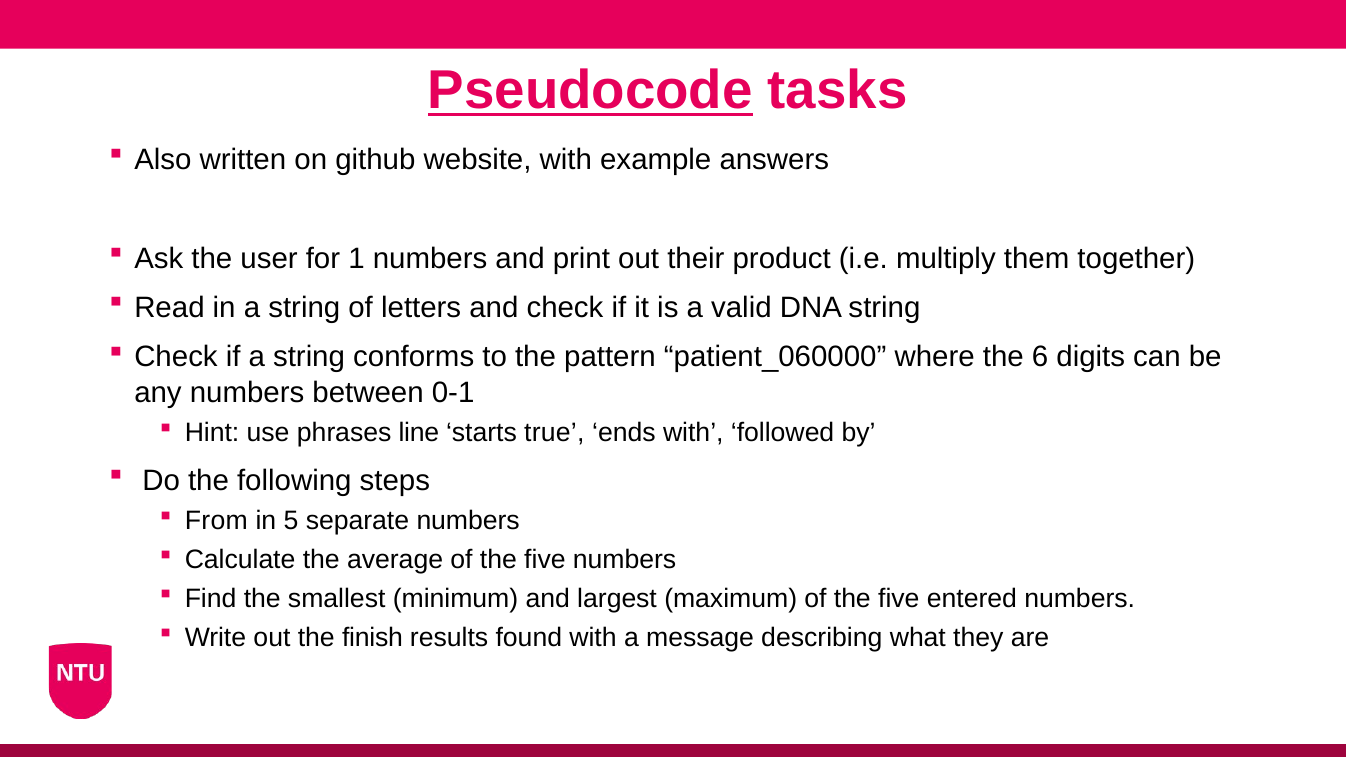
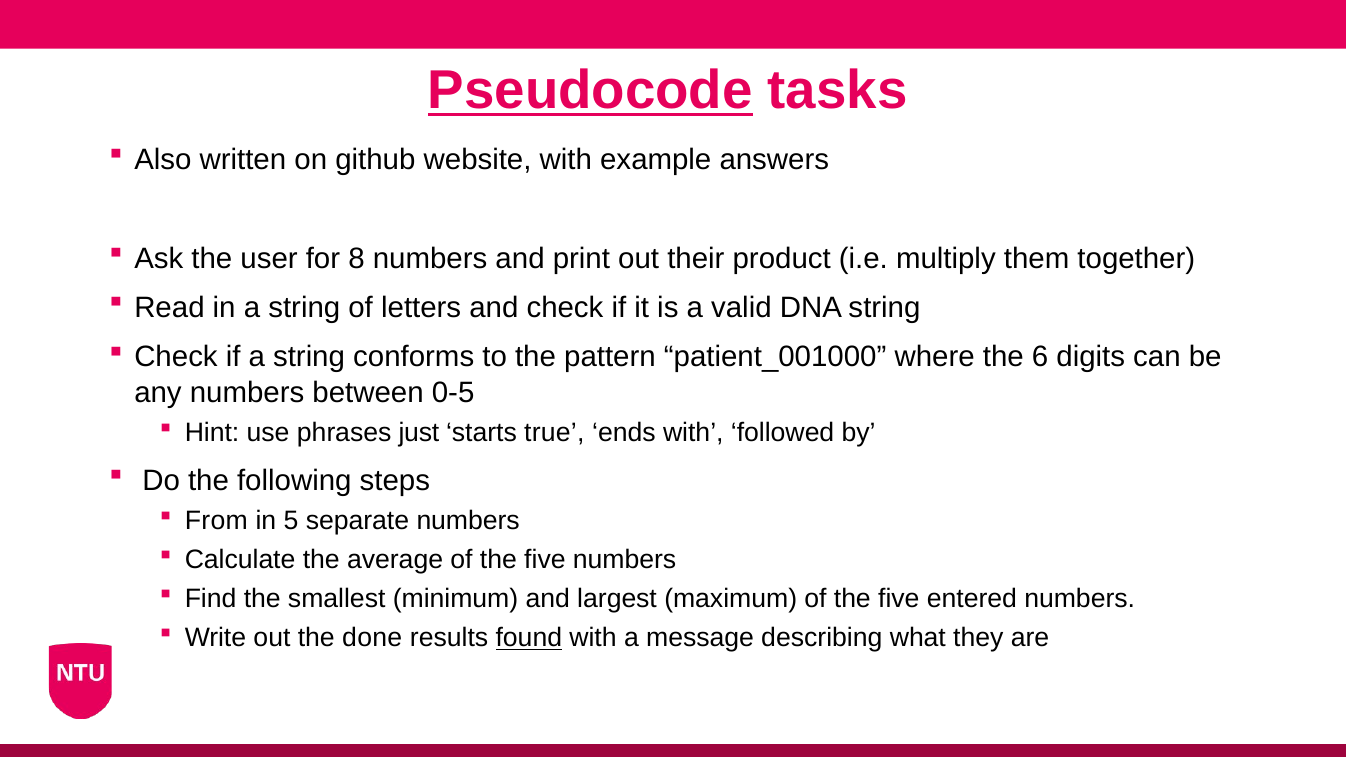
1: 1 -> 8 (357, 258)
patient_060000: patient_060000 -> patient_001000 (775, 357)
0-1: 0-1 -> 0-5 (453, 393)
line: line -> just (419, 433)
finish: finish -> done (372, 638)
found underline: none -> present (529, 638)
